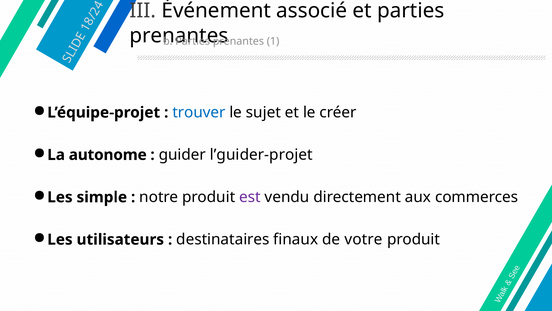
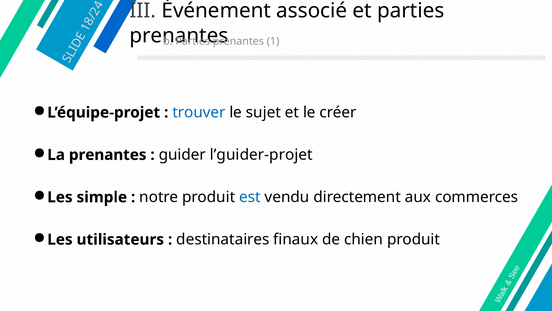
La autonome: autonome -> prenantes (108, 155)
est colour: purple -> blue (250, 197)
votre: votre -> chien (364, 239)
